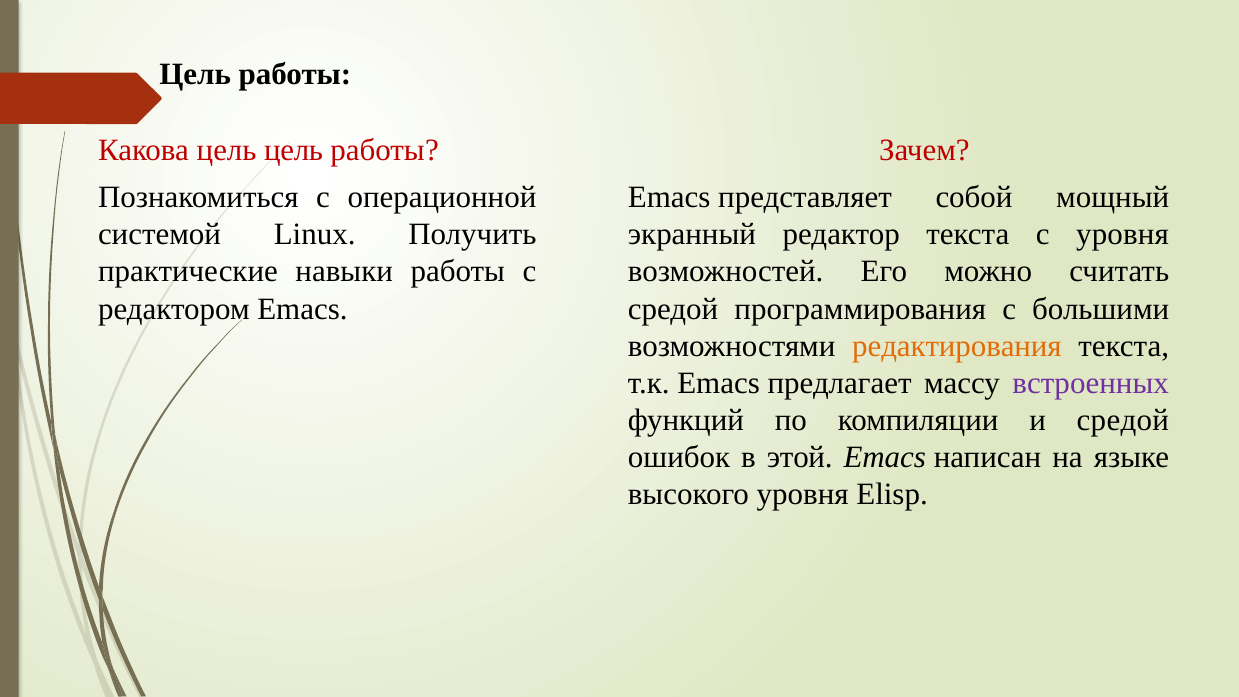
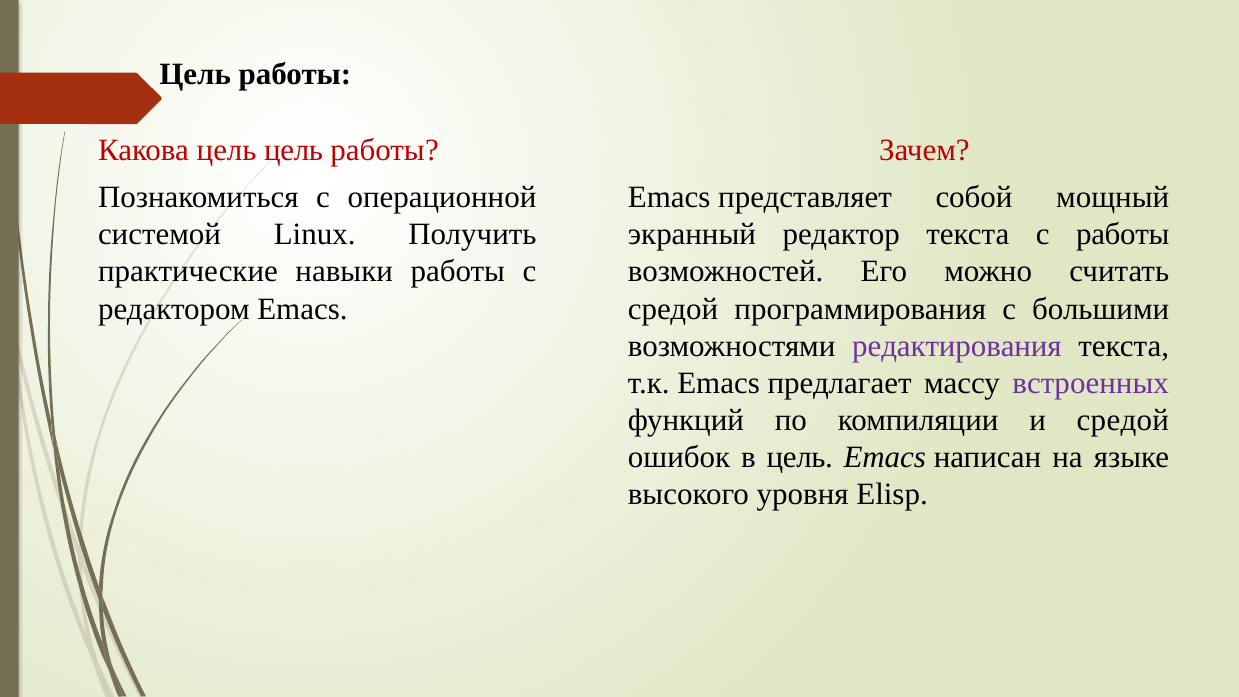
с уровня: уровня -> работы (1123, 234)
редактирования colour: orange -> purple (957, 346)
в этой: этой -> цель (800, 458)
